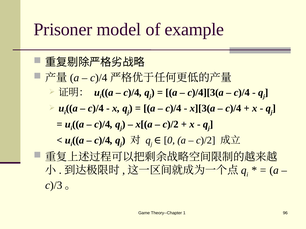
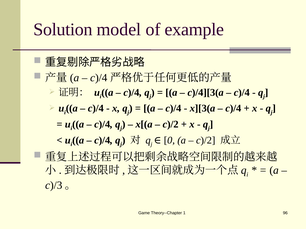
Prisoner: Prisoner -> Solution (63, 30)
